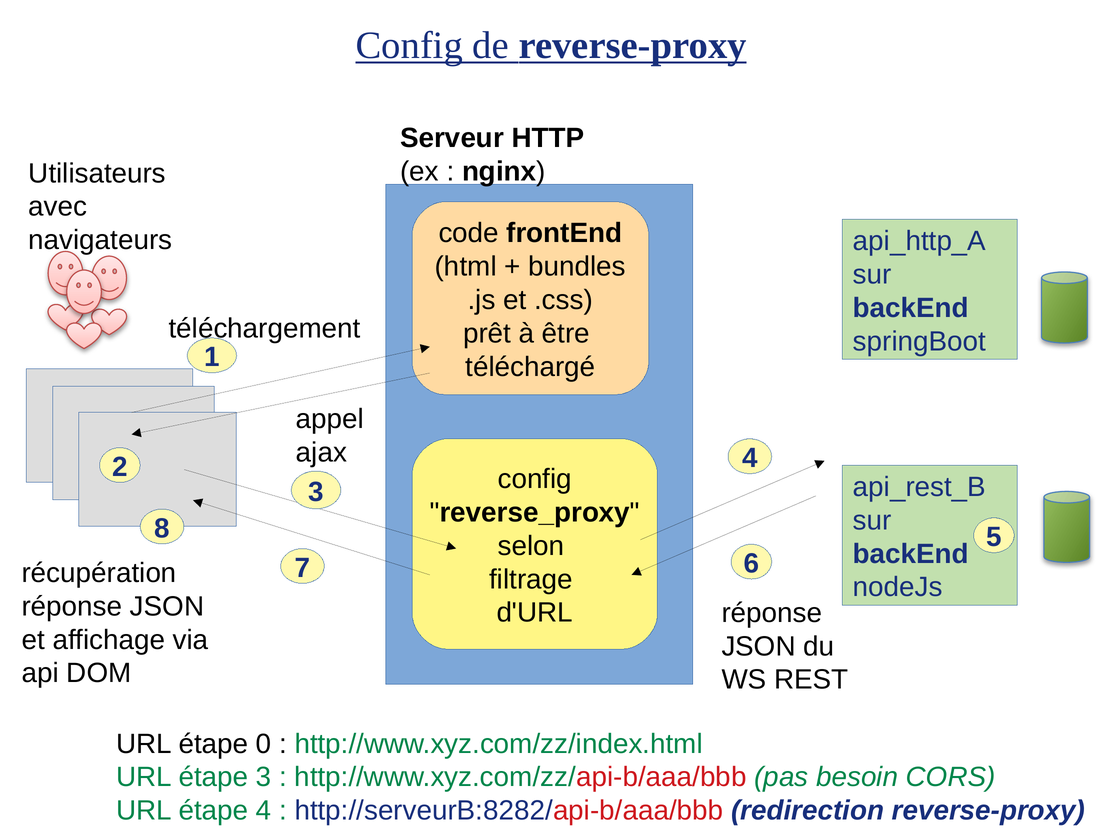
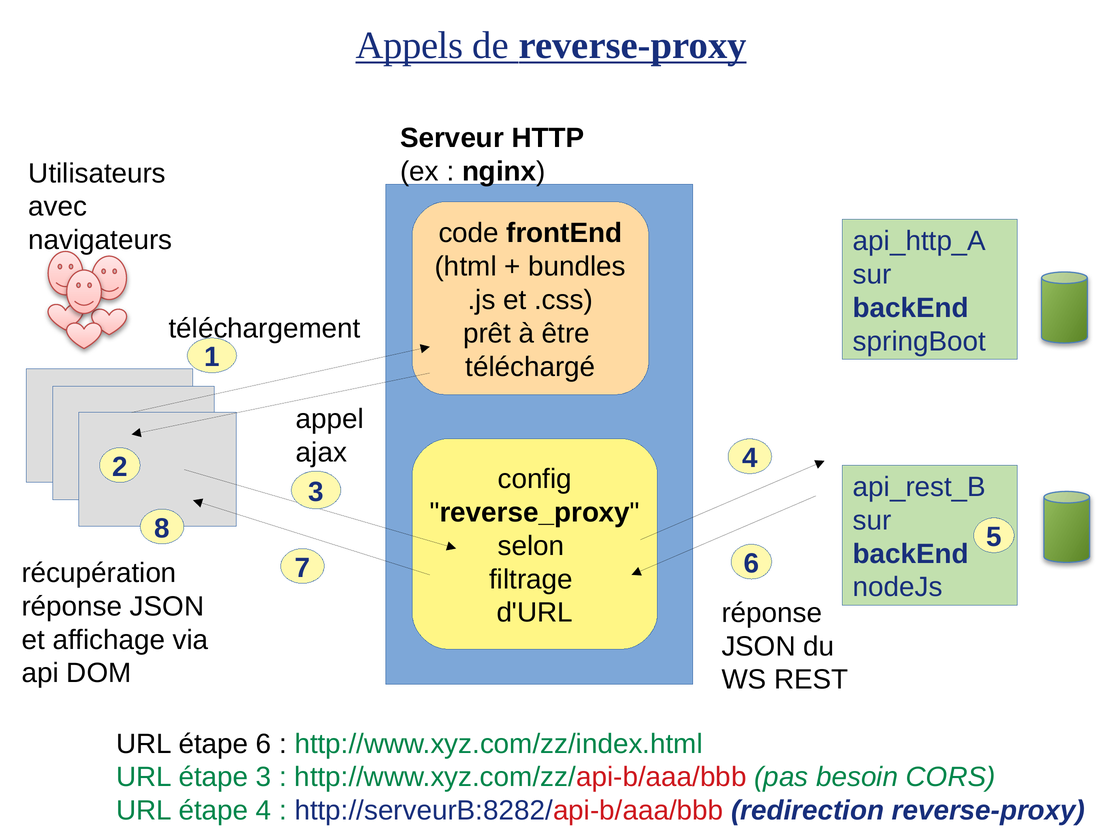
Config: Config -> Appels (409, 45)
étape 0: 0 -> 6 (264, 743)
